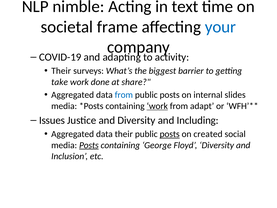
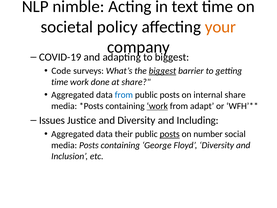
frame: frame -> policy (117, 27)
your colour: blue -> orange (220, 27)
activity: activity -> biggest (172, 57)
Their: Their -> Code (61, 71)
biggest underline: none -> present (162, 71)
take: take -> time (60, 82)
internal slides: slides -> share (235, 95)
created: created -> number (208, 134)
Posts underline: present -> none (89, 145)
